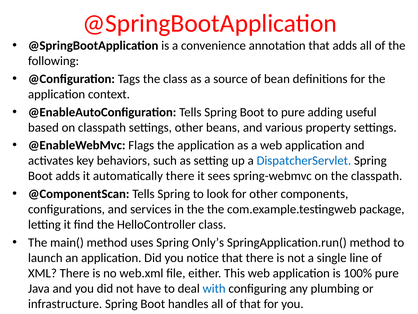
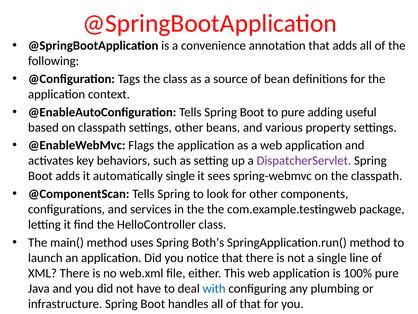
DispatcherServlet colour: blue -> purple (304, 161)
automatically there: there -> single (180, 176)
Only’s: Only’s -> Both’s (208, 242)
